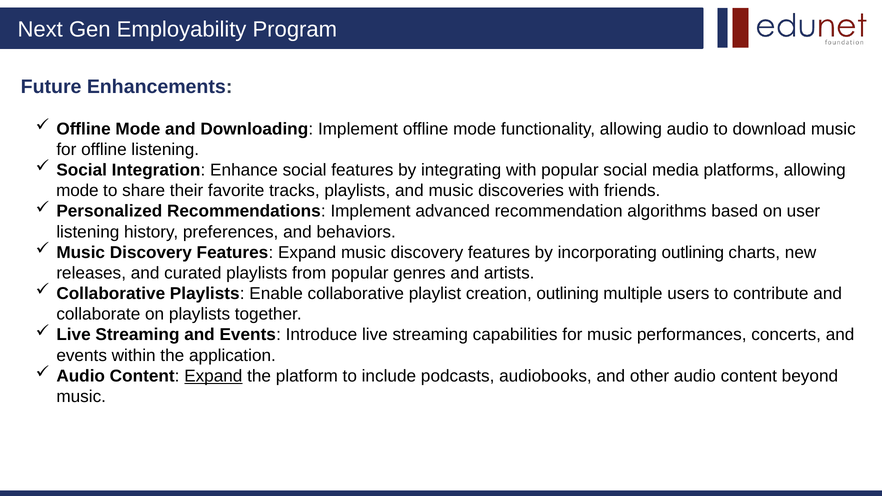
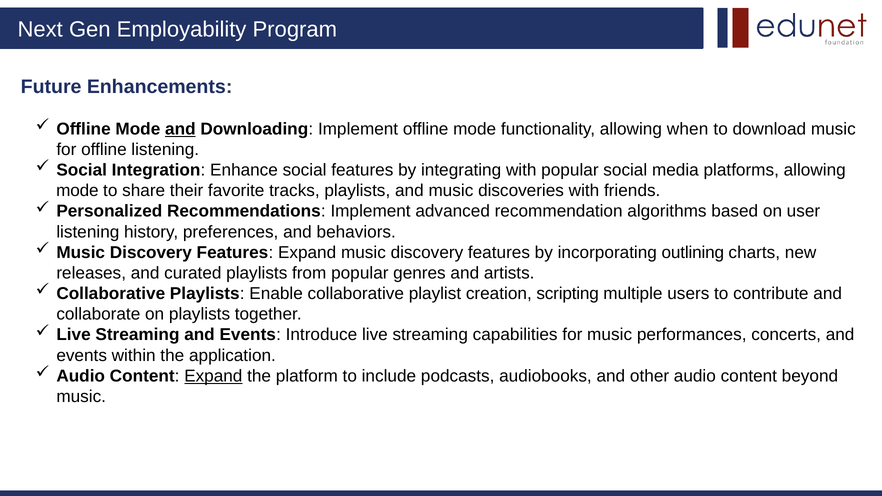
and underline: none -> present (180, 129)
allowing audio: audio -> when (688, 129)
creation outlining: outlining -> scripting (568, 294)
